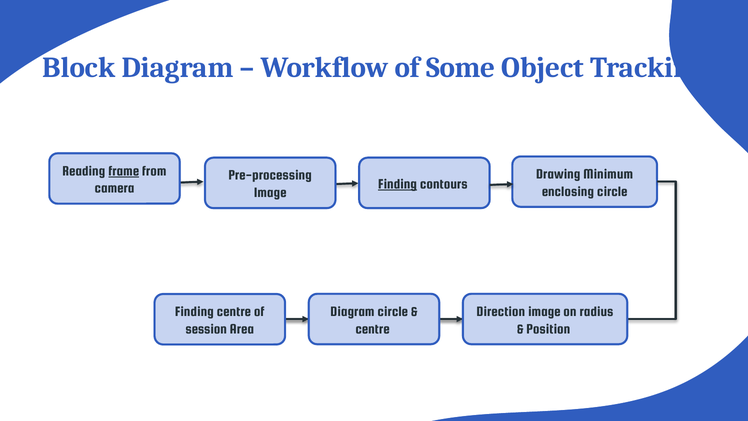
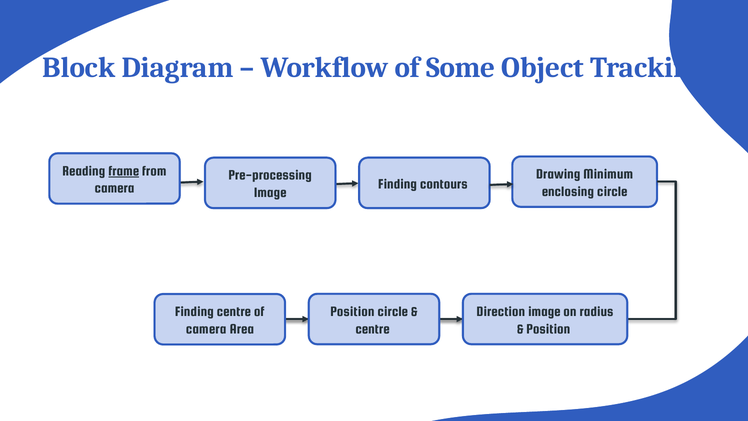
Finding underline: present -> none (398, 184)
Diagram: Diagram -> Position (352, 311)
session: session -> camera (206, 329)
